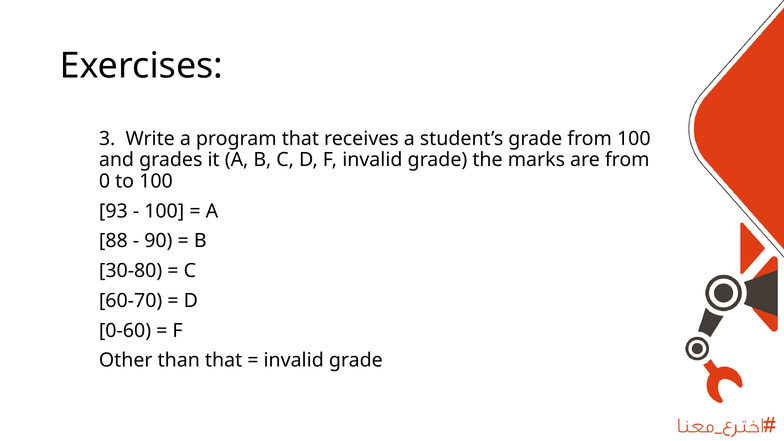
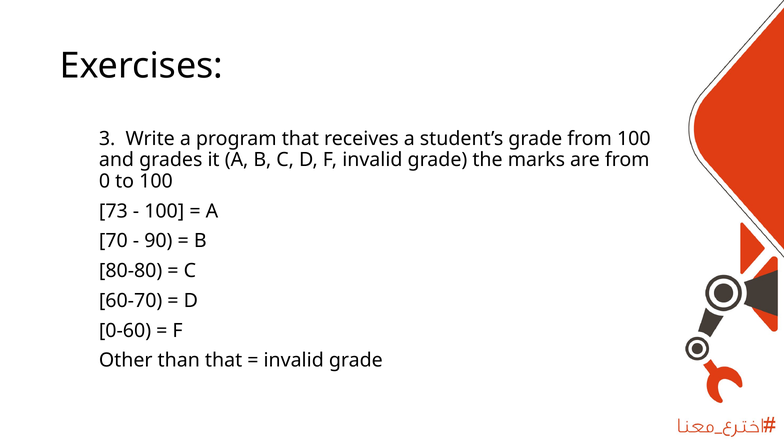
93: 93 -> 73 (113, 211)
88: 88 -> 70 (113, 241)
30-80: 30-80 -> 80-80 (131, 271)
